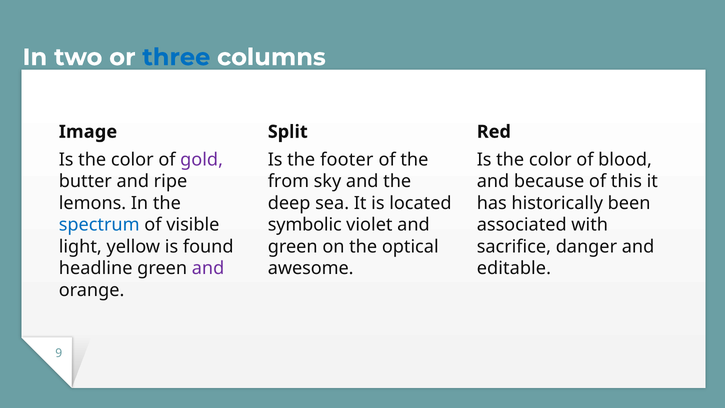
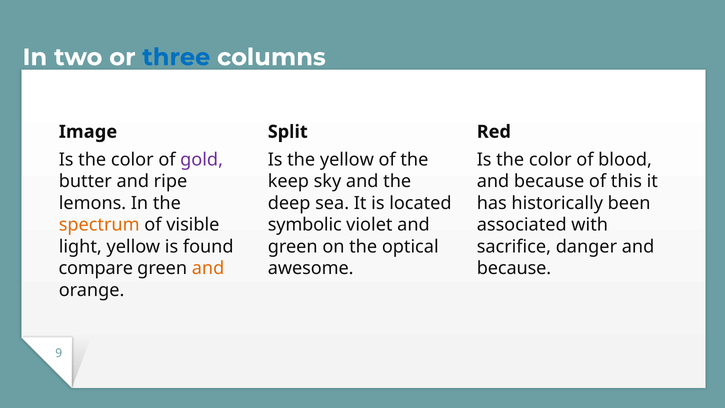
the footer: footer -> yellow (347, 160)
from: from -> keep (288, 181)
spectrum colour: blue -> orange (99, 225)
headline: headline -> compare (96, 268)
and colour: purple -> orange (208, 268)
editable: editable -> because (514, 268)
